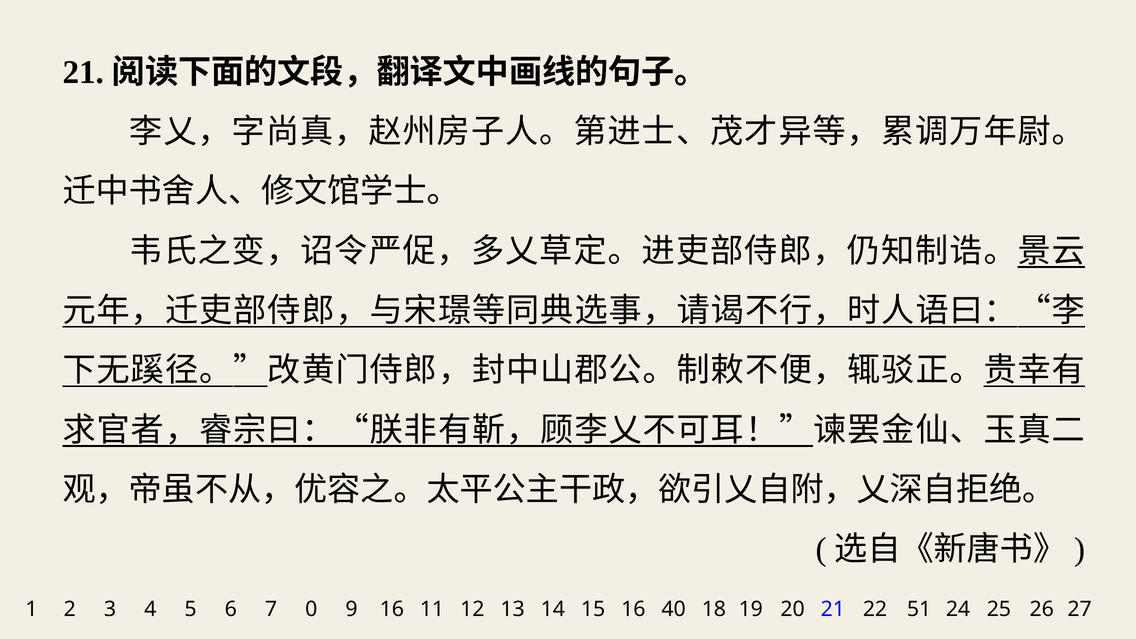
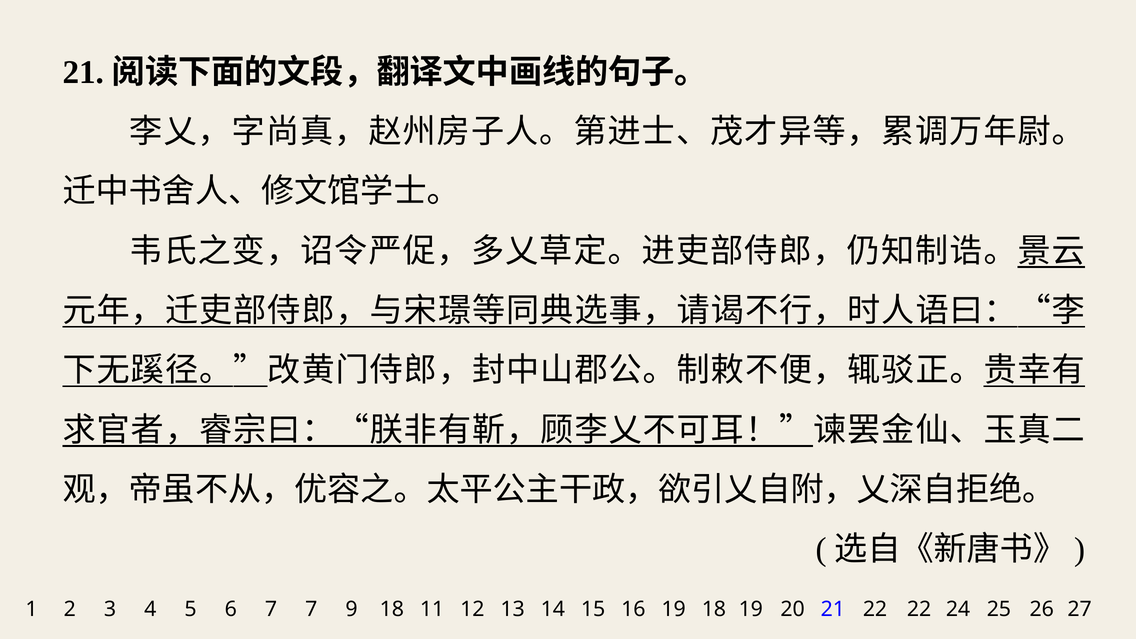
5 0: 0 -> 7 (311, 610)
9 16: 16 -> 18 (392, 610)
16 40: 40 -> 19 (674, 610)
20 51: 51 -> 22 (919, 610)
